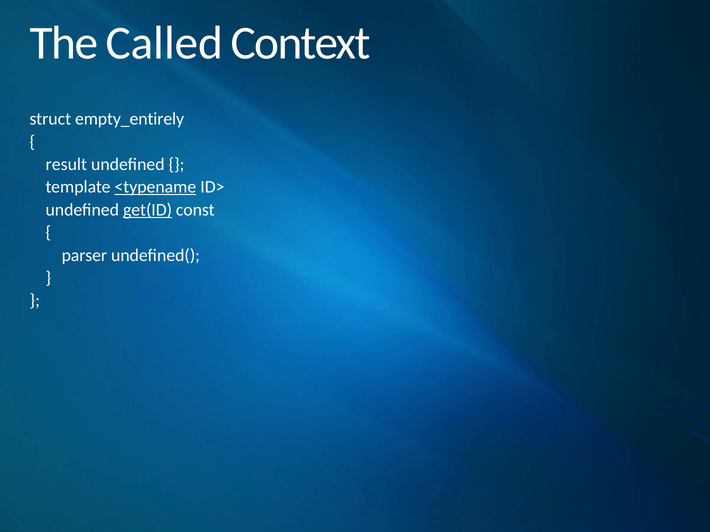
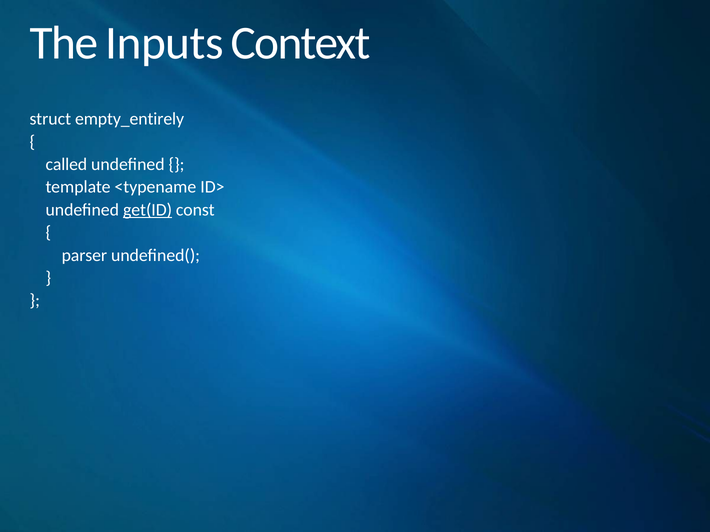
Called: Called -> Inputs (164, 43)
result: result -> called (66, 165)
<typename underline: present -> none (155, 187)
